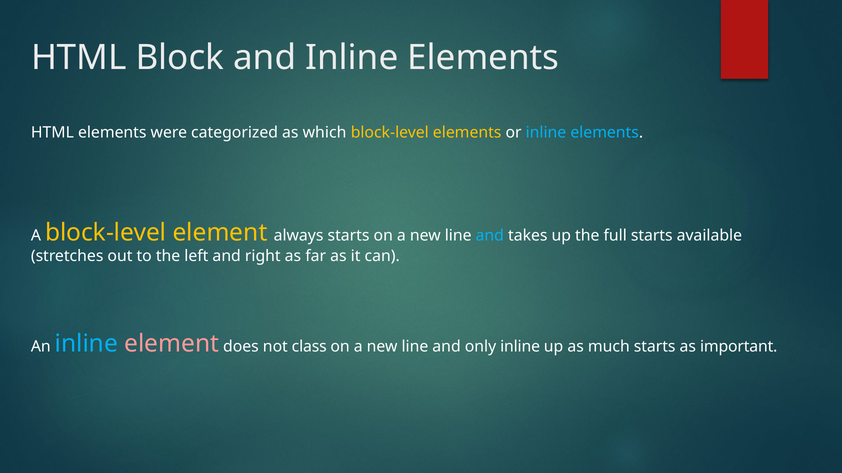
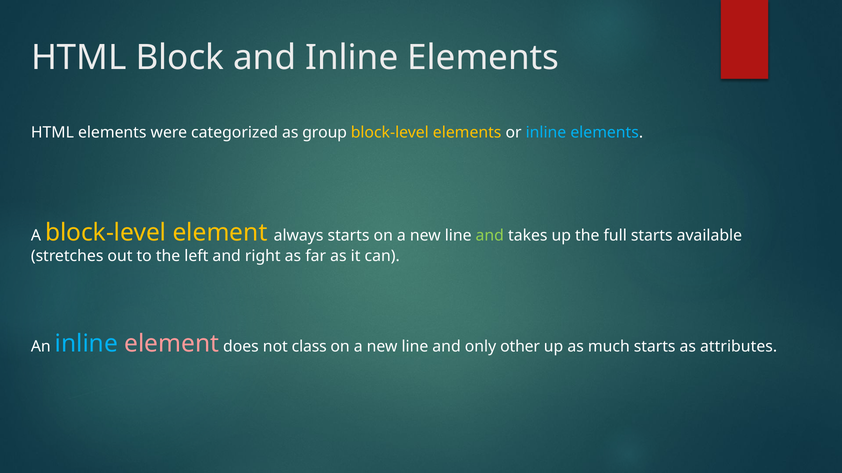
which: which -> group (325, 133)
and colour: light blue -> light green (490, 236)
only inline: inline -> other (520, 347)
important: important -> attributes (739, 347)
